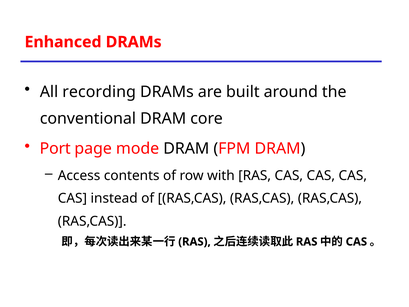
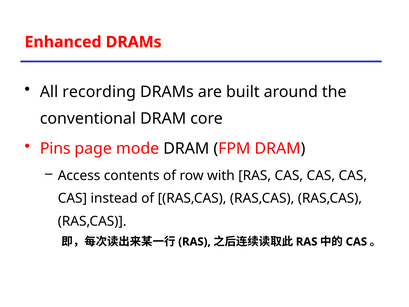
Port: Port -> Pins (55, 149)
